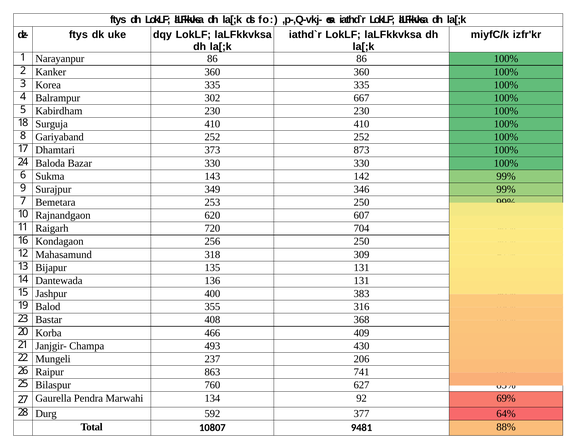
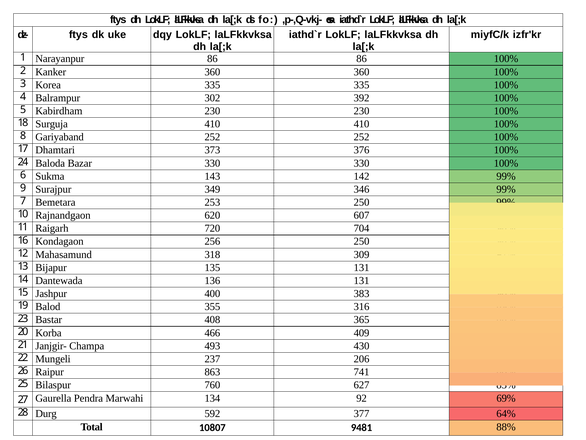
667: 667 -> 392 (362, 98)
873: 873 -> 376 (362, 150)
368: 368 -> 365 (362, 319)
